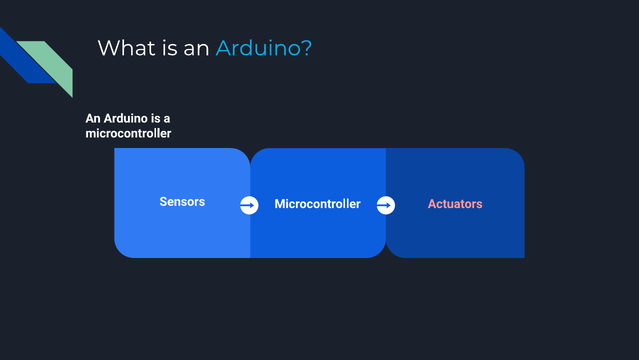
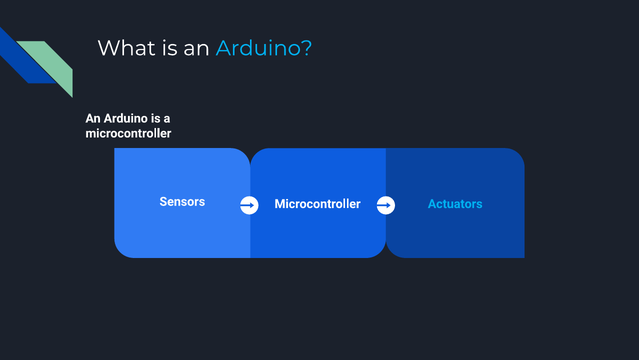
Actuators colour: pink -> light blue (455, 204)
